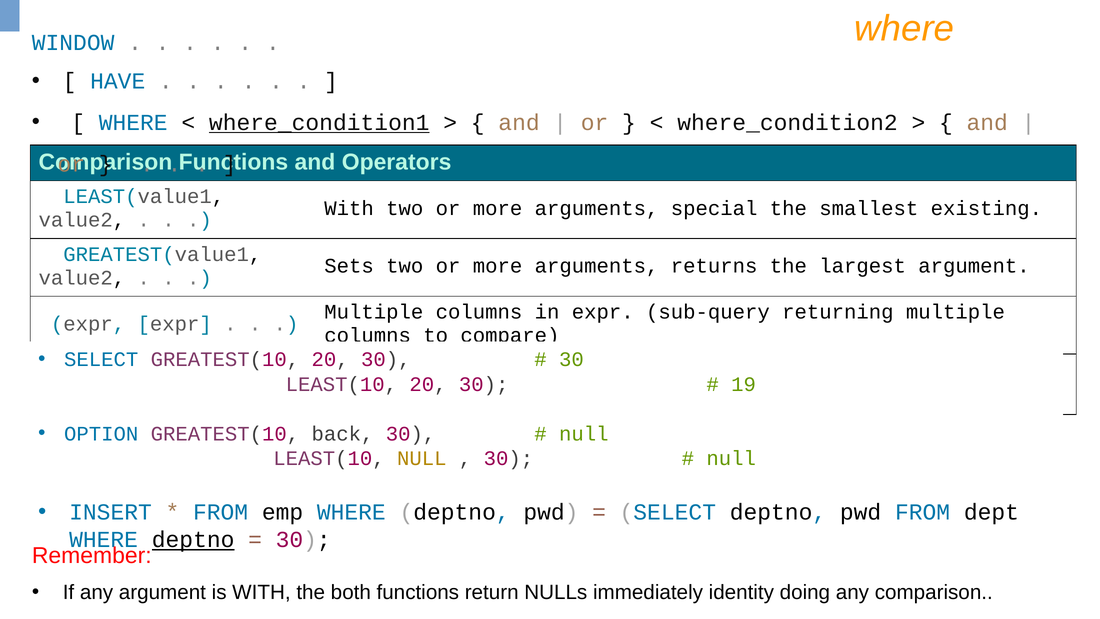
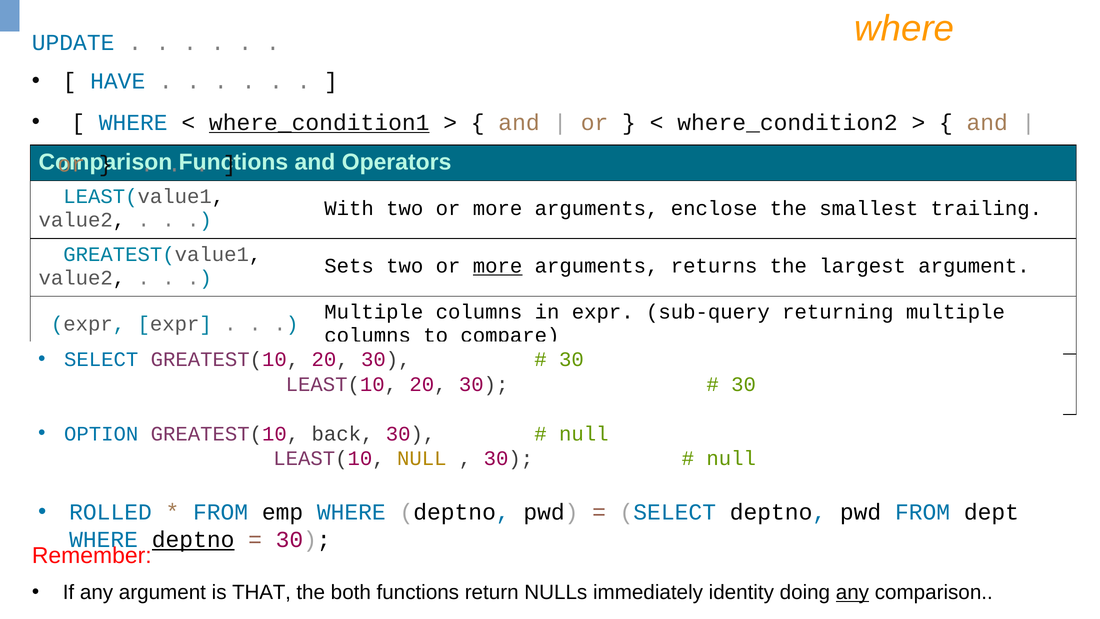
WINDOW: WINDOW -> UPDATE (73, 43)
special: special -> enclose (714, 208)
existing: existing -> trailing (986, 208)
more underline: none -> present (498, 266)
19: 19 -> 30 (744, 384)
INSERT: INSERT -> ROLLED (111, 512)
is WITH: WITH -> THAT (262, 592)
any underline: none -> present (852, 592)
